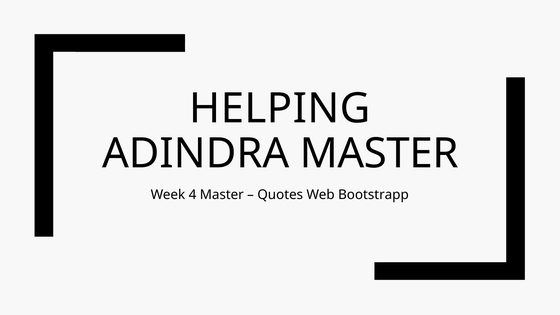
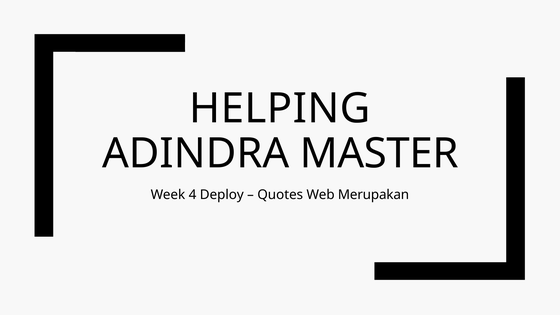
4 Master: Master -> Deploy (222, 195)
Bootstrapp: Bootstrapp -> Merupakan (373, 195)
